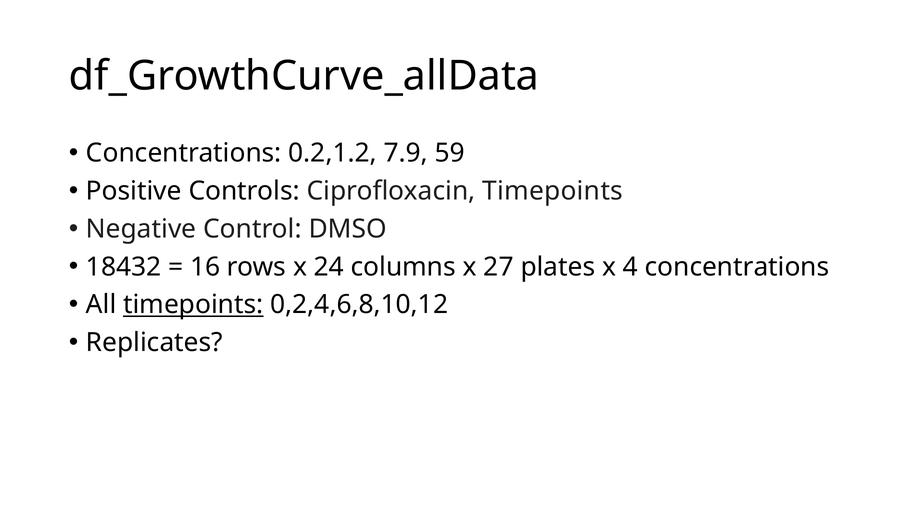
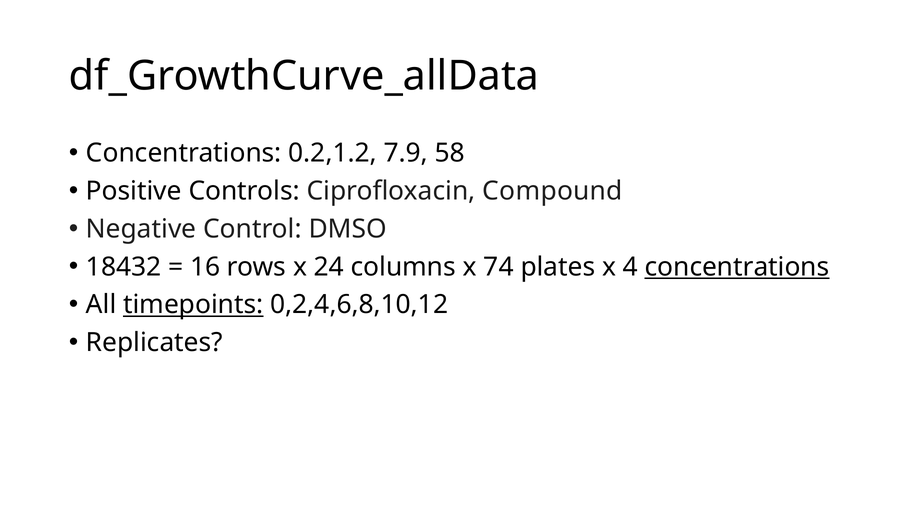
59: 59 -> 58 (450, 153)
Ciprofloxacin Timepoints: Timepoints -> Compound (553, 191)
27: 27 -> 74 (499, 267)
concentrations underline: none -> present (737, 267)
